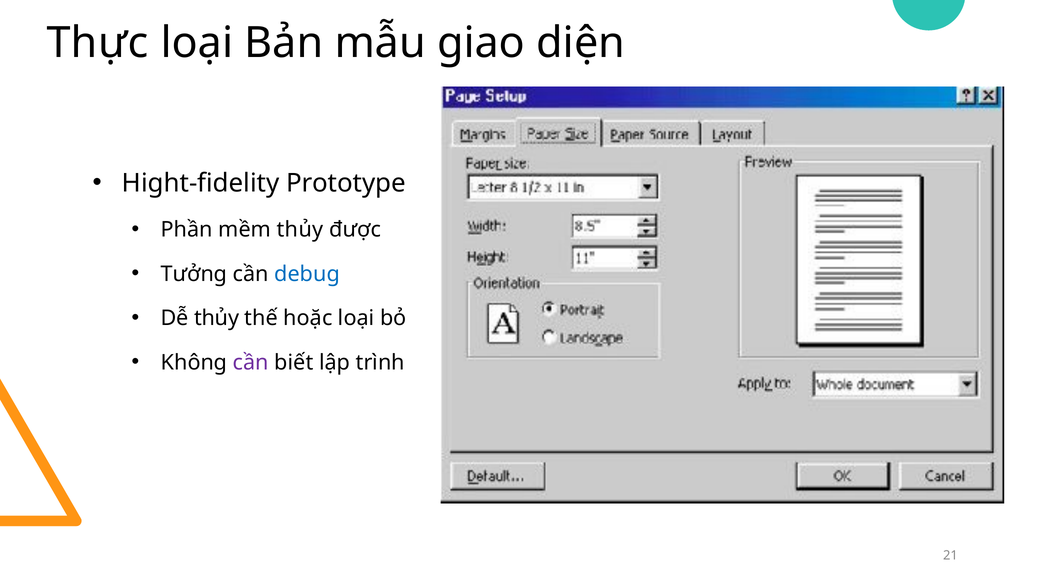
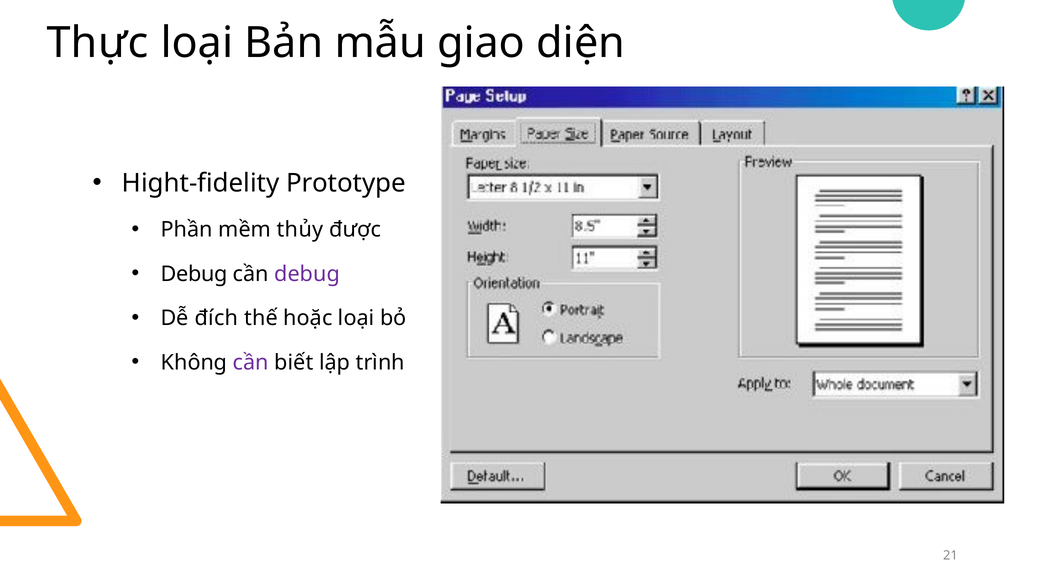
Tưởng: Tưởng -> Debug (194, 274)
debug colour: blue -> purple (307, 274)
Dễ thủy: thủy -> đích (216, 318)
